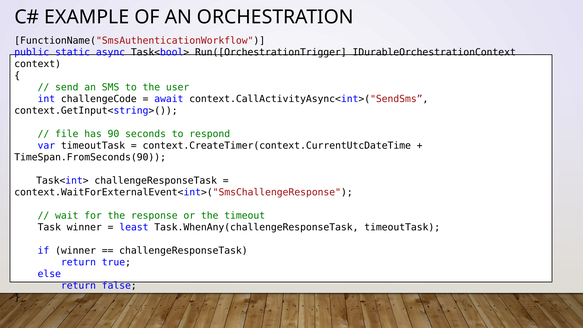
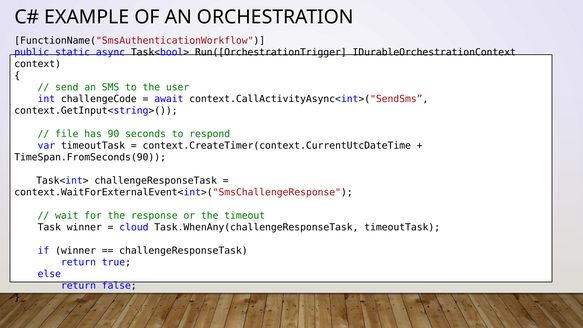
least: least -> cloud (134, 227)
